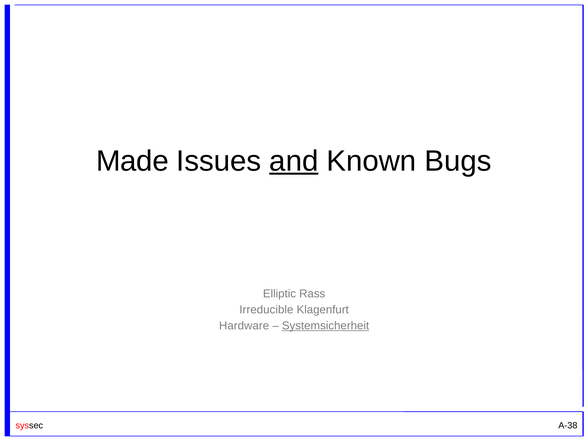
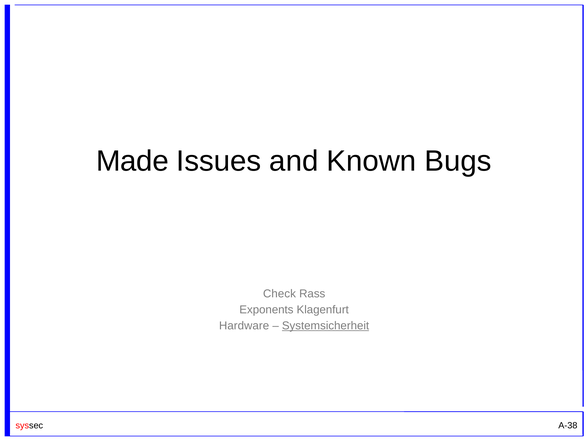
and underline: present -> none (294, 161)
Elliptic: Elliptic -> Check (279, 294)
Irreducible: Irreducible -> Exponents (266, 310)
